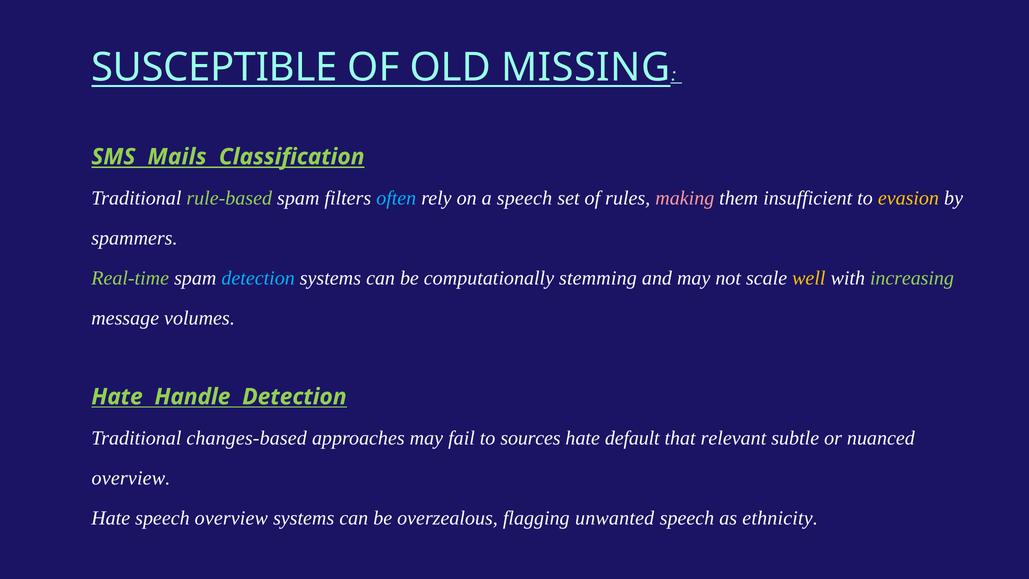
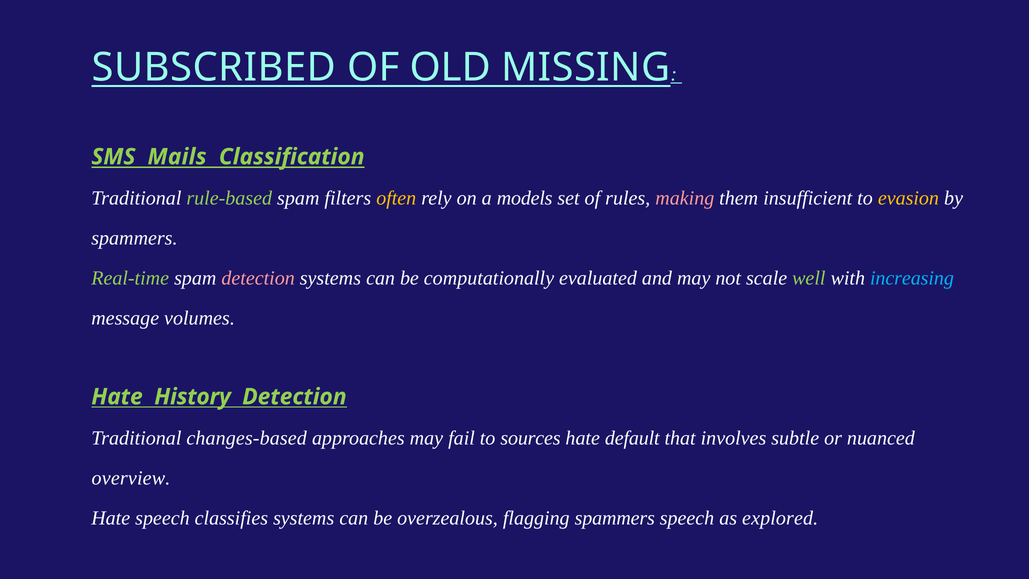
SUSCEPTIBLE: SUSCEPTIBLE -> SUBSCRIBED (214, 68)
often colour: light blue -> yellow (396, 198)
a speech: speech -> models (525, 198)
detection colour: light blue -> pink (258, 278)
stemming: stemming -> evaluated (598, 278)
well colour: yellow -> light green (809, 278)
increasing colour: light green -> light blue (912, 278)
Handle: Handle -> History (193, 397)
relevant: relevant -> involves (733, 438)
speech overview: overview -> classifies (231, 518)
flagging unwanted: unwanted -> spammers (615, 518)
ethnicity: ethnicity -> explored (780, 518)
